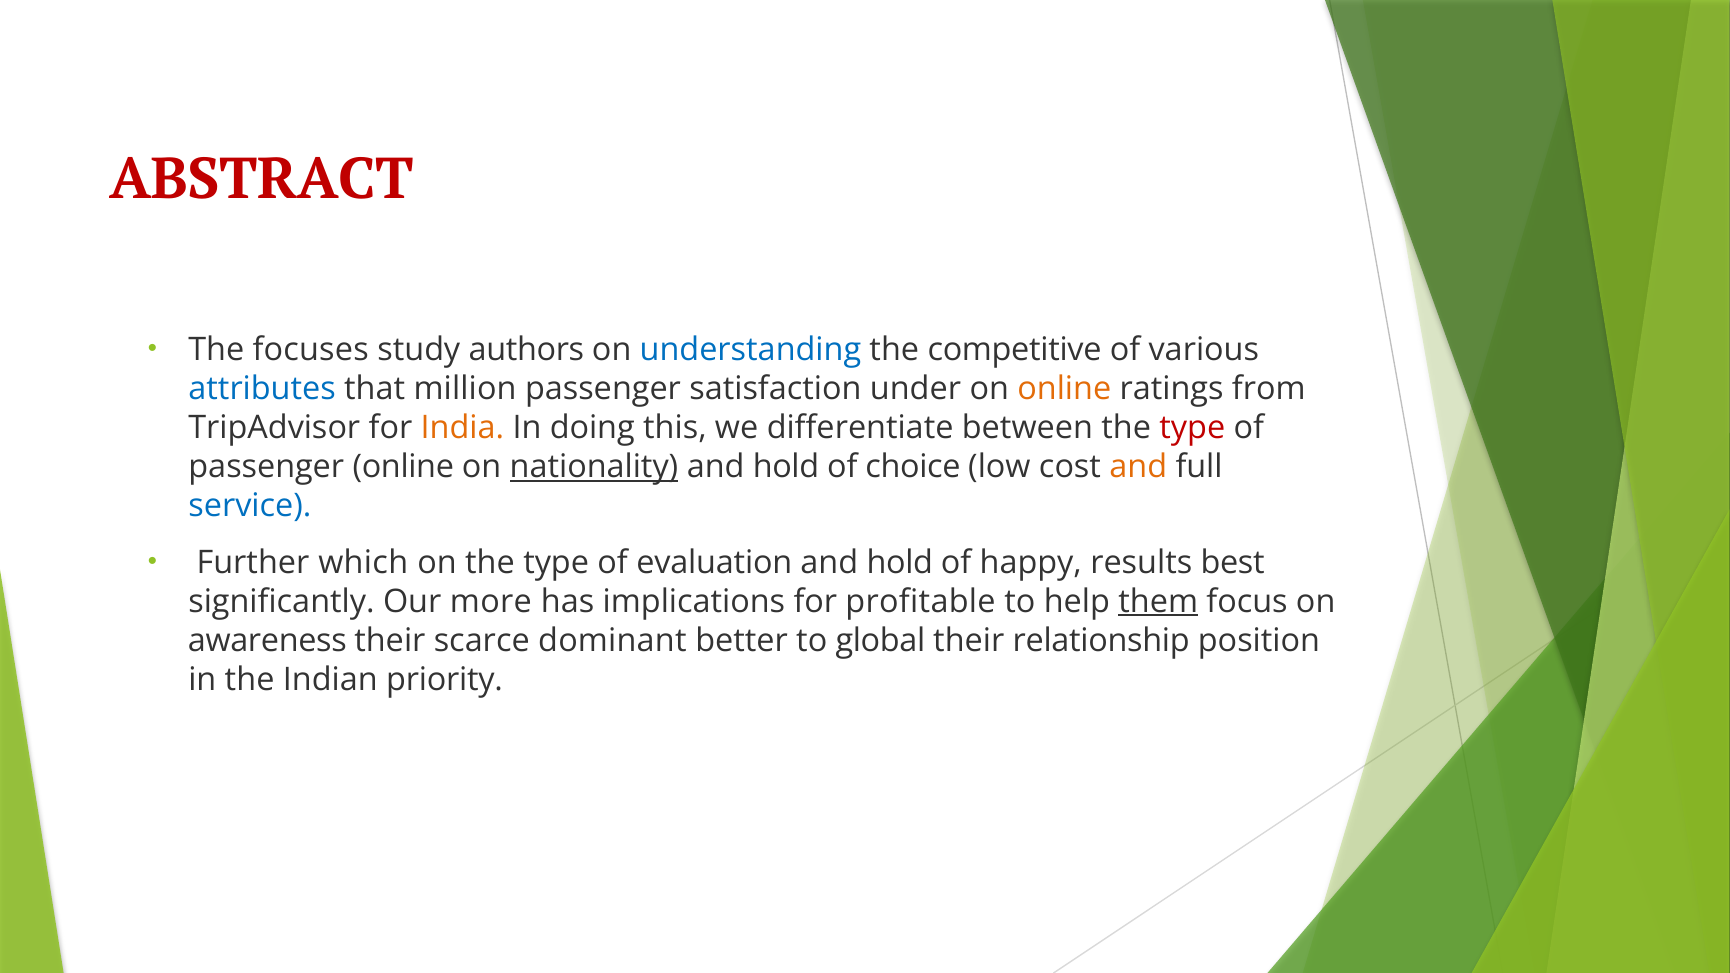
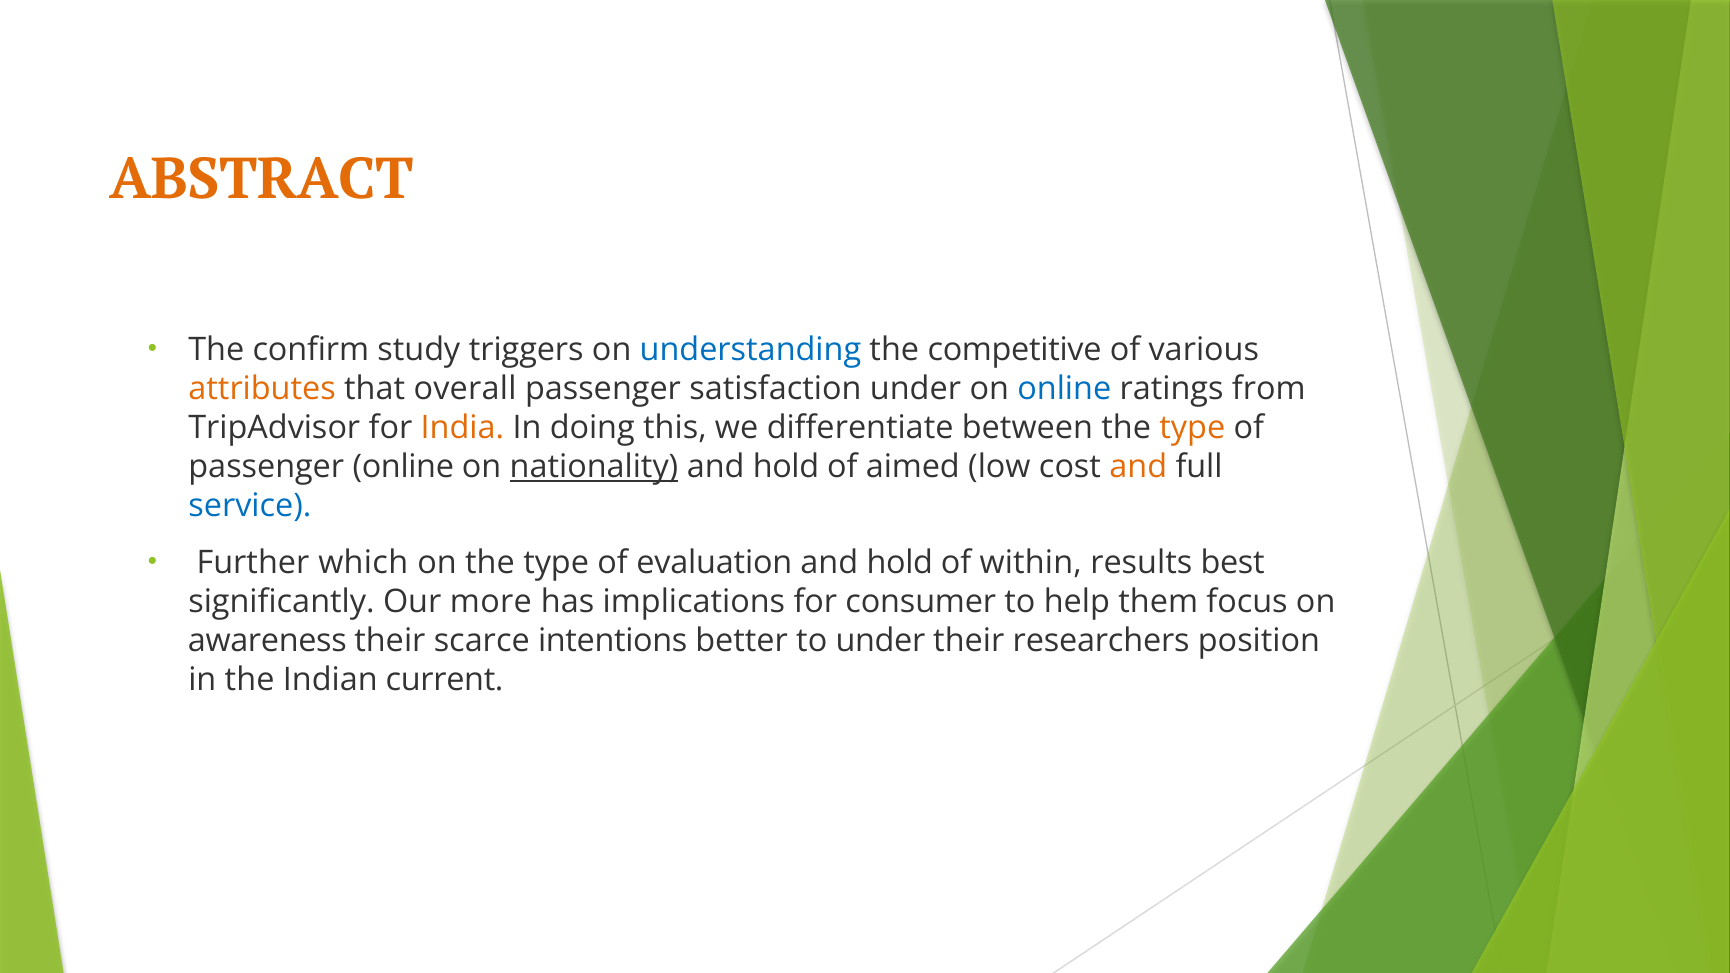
ABSTRACT colour: red -> orange (261, 179)
focuses: focuses -> confirm (311, 350)
authors: authors -> triggers (526, 350)
attributes colour: blue -> orange (262, 389)
million: million -> overall (465, 389)
online colour: orange -> blue (1064, 389)
type colour: red -> orange (1192, 428)
choice: choice -> aimed (913, 467)
happy: happy -> within (1031, 563)
profitable: profitable -> consumer (921, 602)
them underline: present -> none (1158, 602)
dominant: dominant -> intentions (613, 640)
to global: global -> under (880, 640)
relationship: relationship -> researchers (1101, 640)
priority: priority -> current (445, 679)
